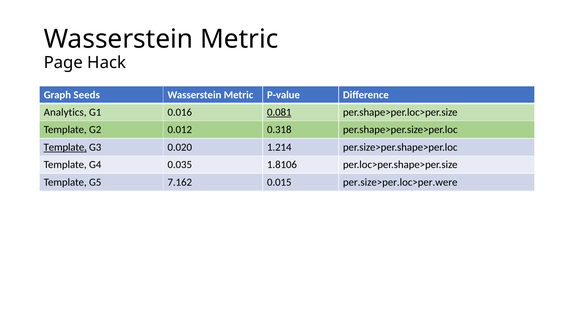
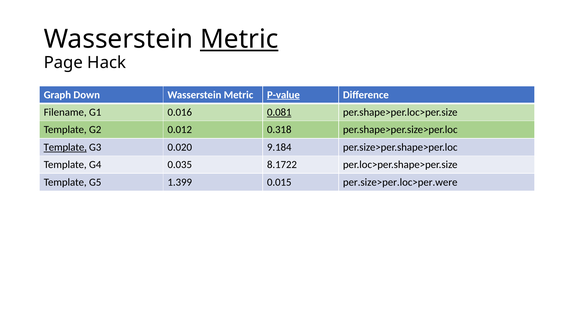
Metric underline: none -> present (239, 39)
Seeds: Seeds -> Down (87, 95)
P-value underline: none -> present (283, 95)
Analytics: Analytics -> Filename (65, 112)
1.214: 1.214 -> 9.184 (279, 147)
1.8106: 1.8106 -> 8.1722 (282, 165)
7.162: 7.162 -> 1.399 (180, 182)
